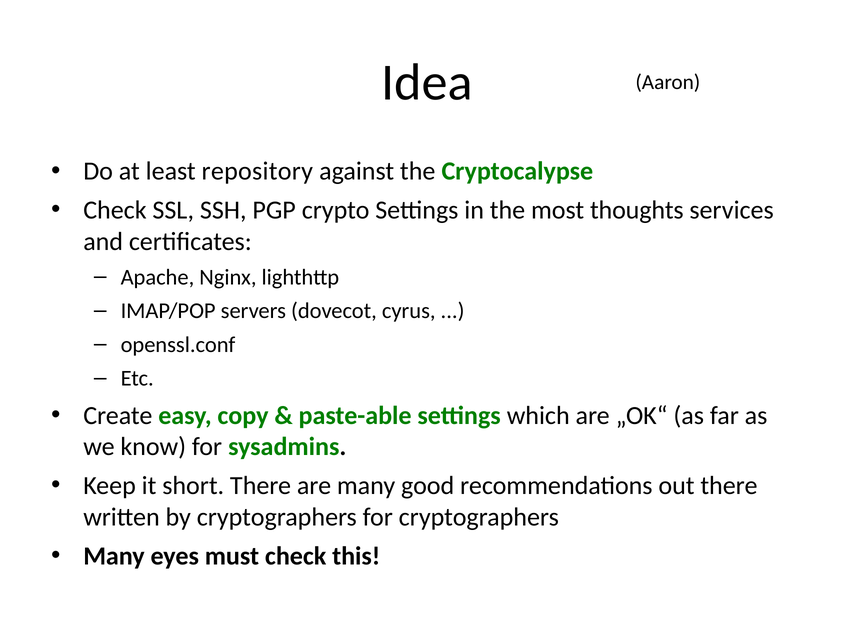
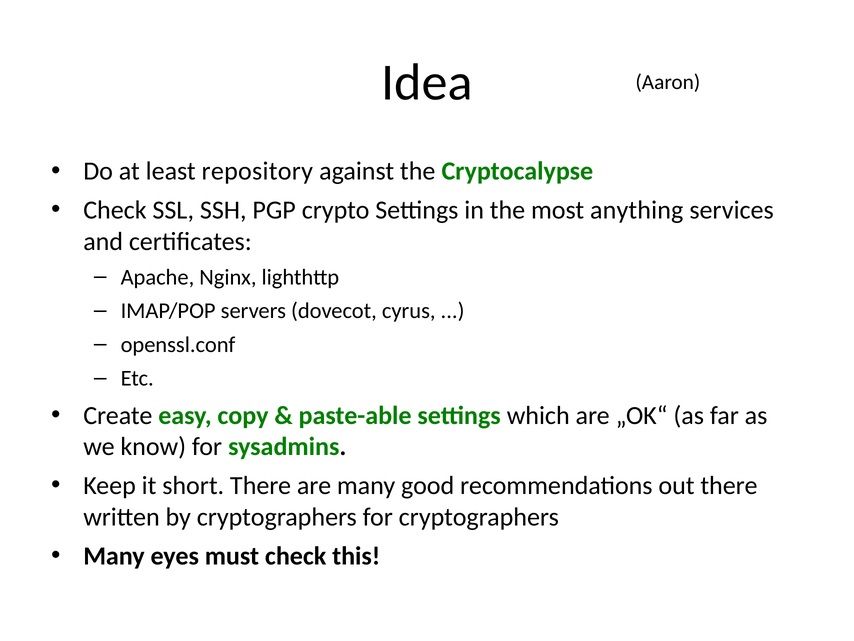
thoughts: thoughts -> anything (637, 210)
